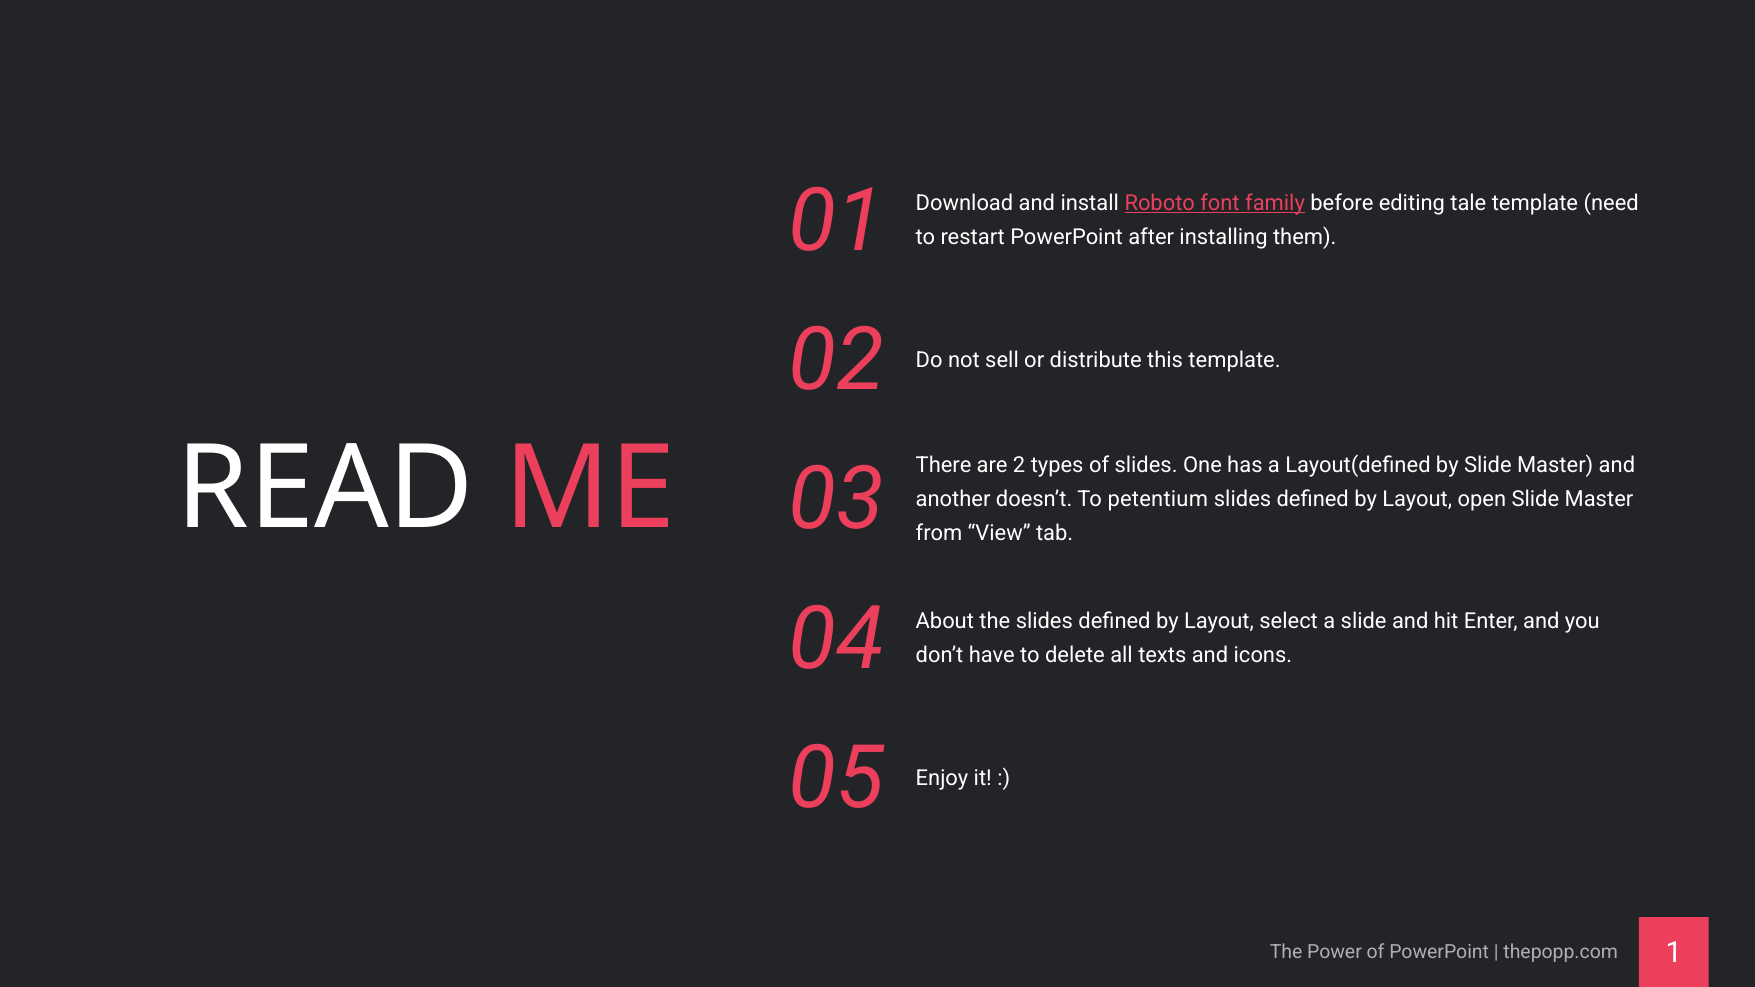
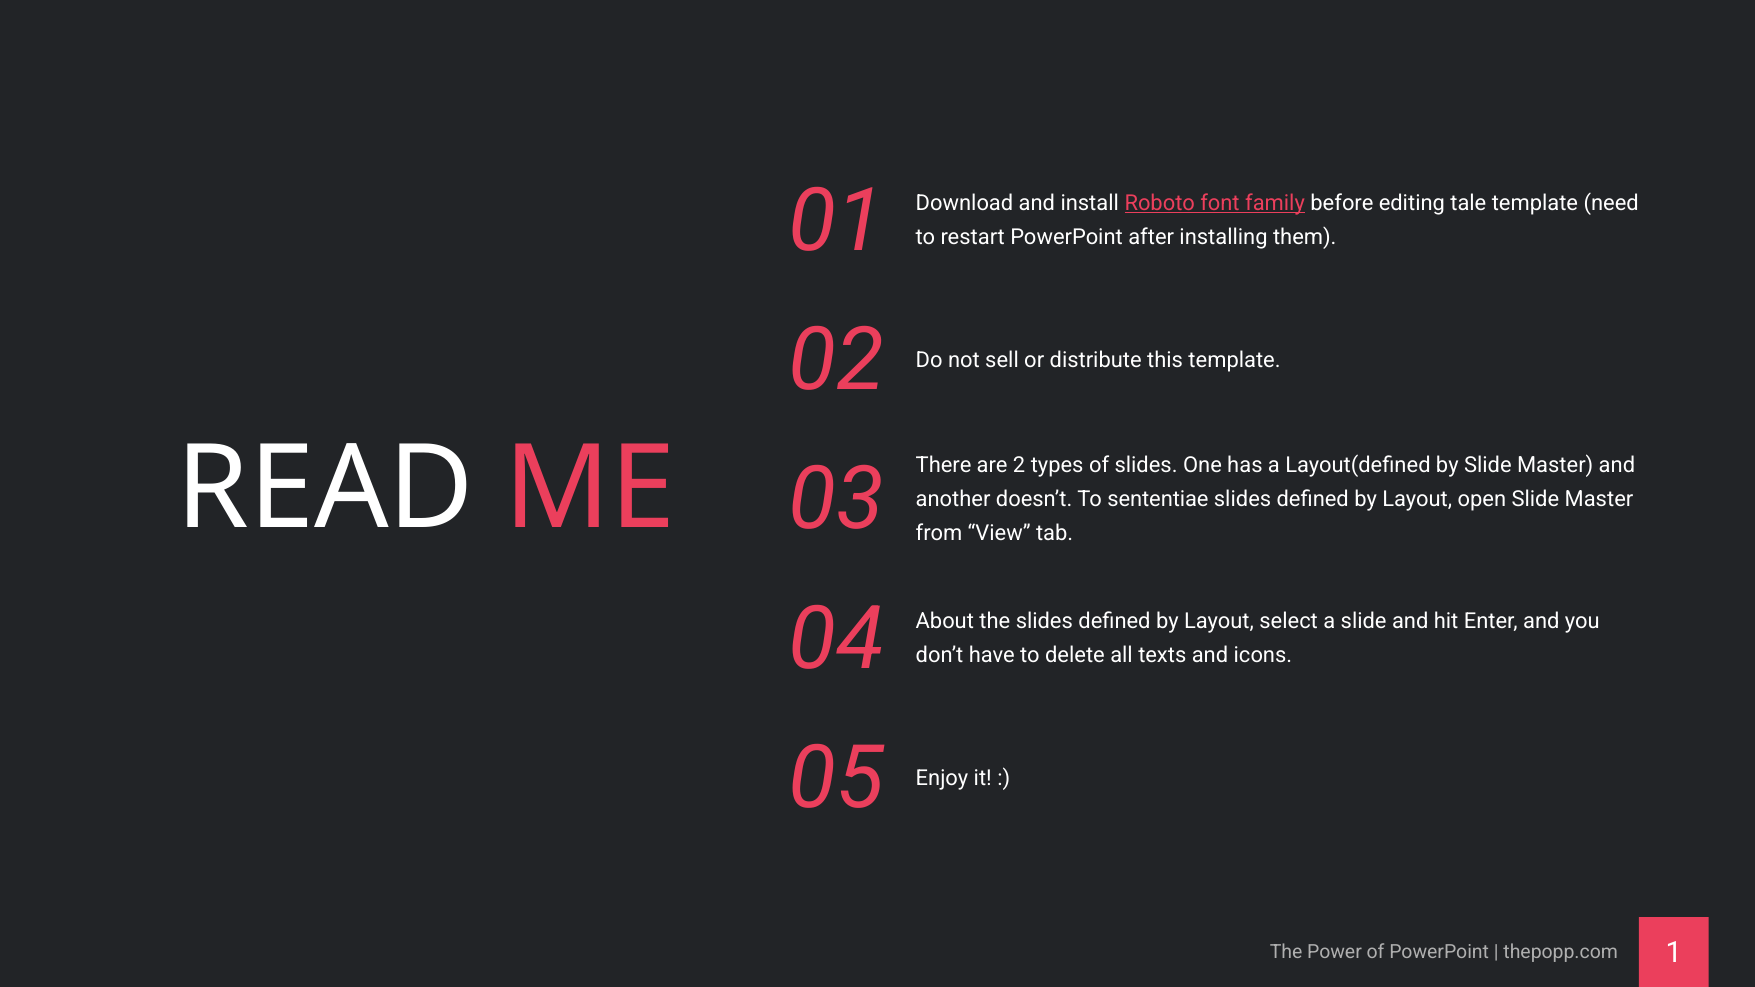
petentium: petentium -> sententiae (1158, 499)
